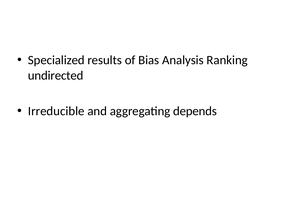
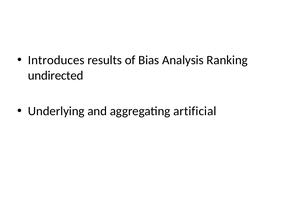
Specialized: Specialized -> Introduces (56, 60)
Irreducible: Irreducible -> Underlying (56, 111)
depends: depends -> artificial (195, 111)
